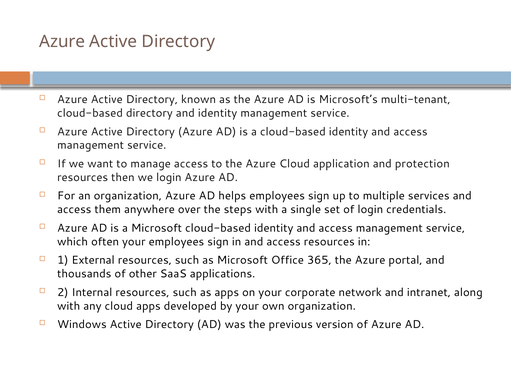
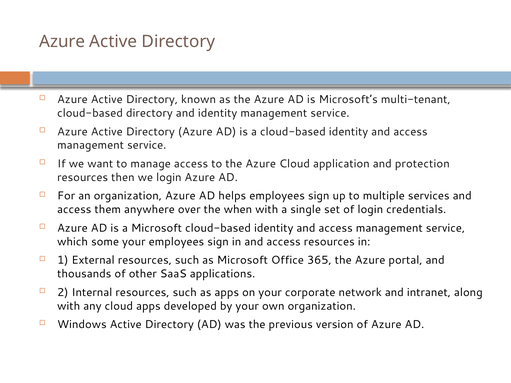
steps: steps -> when (238, 210)
often: often -> some (105, 242)
